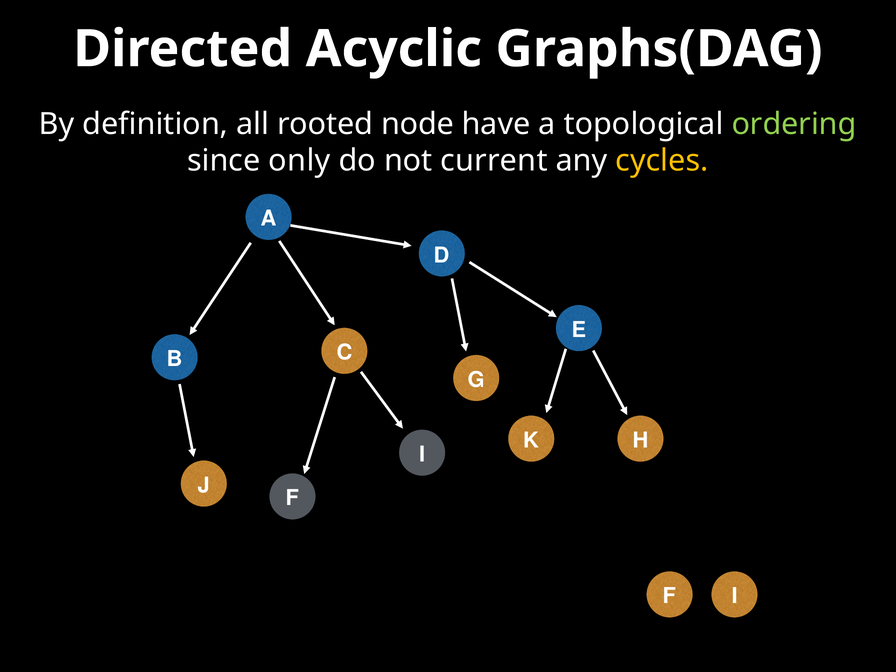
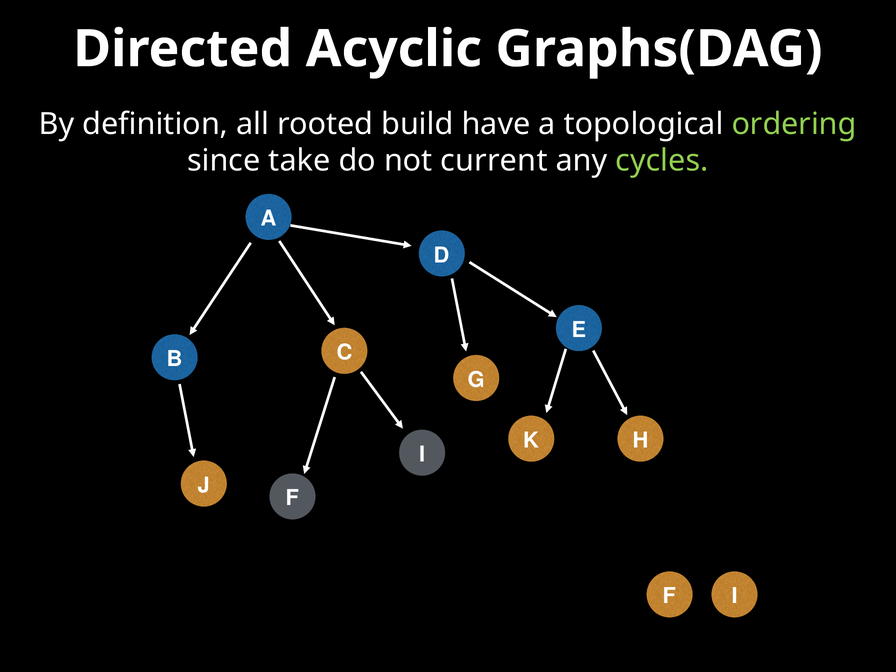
node: node -> build (417, 124)
only: only -> take (300, 161)
cycles colour: yellow -> light green (662, 161)
